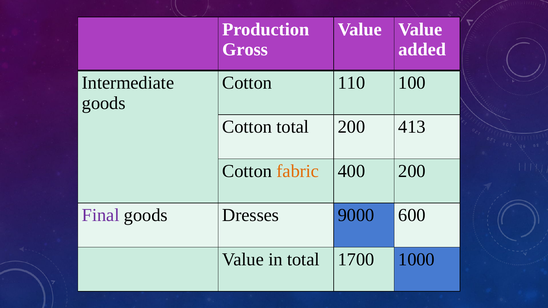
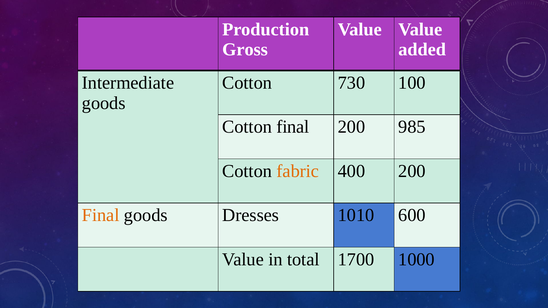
110: 110 -> 730 (351, 83)
Cotton total: total -> final (293, 127)
413: 413 -> 985 (412, 127)
Final colour: purple -> orange (101, 215)
9000: 9000 -> 1010 (356, 215)
